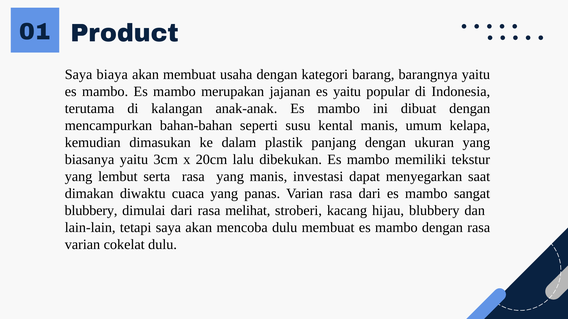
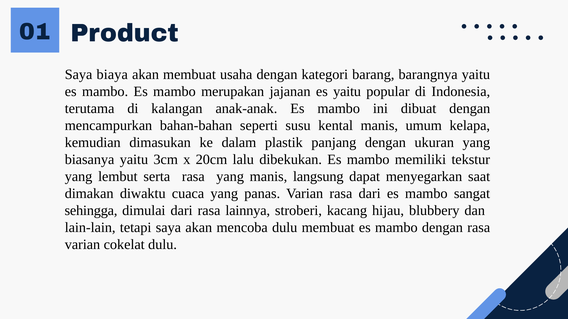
investasi: investasi -> langsung (318, 177)
blubbery: blubbery -> sehingga (91, 211)
melihat: melihat -> lainnya (248, 211)
